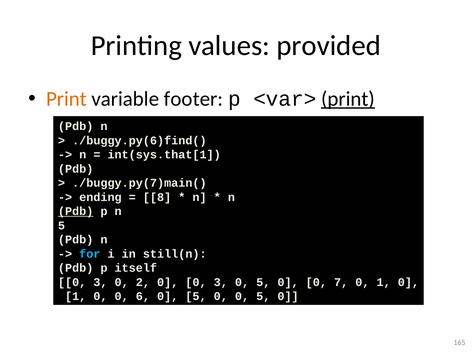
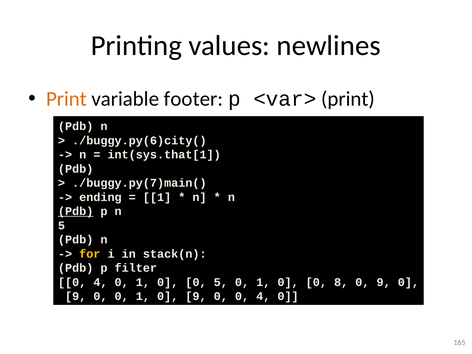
provided: provided -> newlines (329, 46)
print underline: present -> none (348, 99)
./buggy.py(6)find(: ./buggy.py(6)find( -> ./buggy.py(6)city( (139, 141)
8: 8 -> 1 (157, 197)
for colour: light blue -> yellow (90, 254)
still(n: still(n -> stack(n (175, 254)
itself: itself -> filter (136, 268)
3: 3 -> 4 (100, 282)
2: 2 -> 1 (143, 282)
0 0 3: 3 -> 5 (221, 282)
5: 5 -> 1 (263, 282)
7: 7 -> 8 (341, 282)
1: 1 -> 9 (384, 282)
1: 1 -> 9 (76, 296)
0 0 6: 6 -> 1 (143, 296)
5: 5 -> 9 (196, 296)
0 0 5: 5 -> 4 (263, 296)
